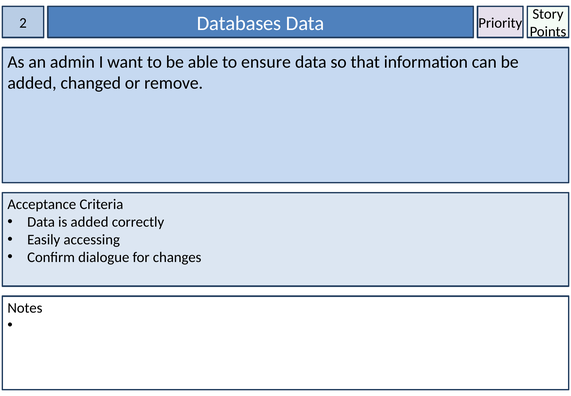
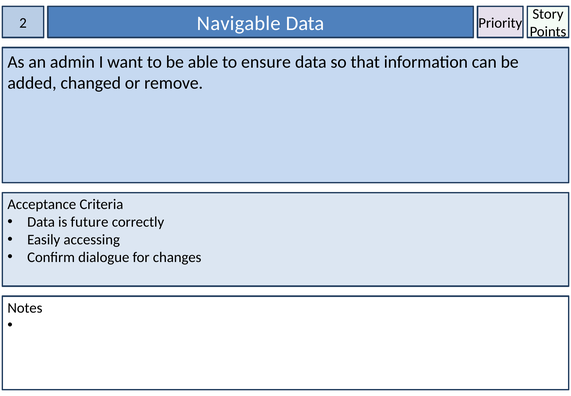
Databases: Databases -> Navigable (239, 23)
is added: added -> future (89, 222)
